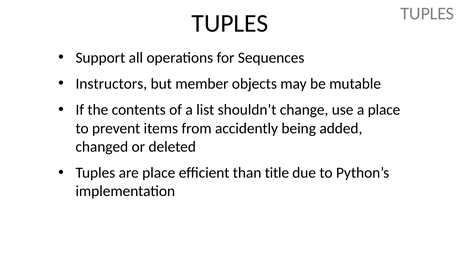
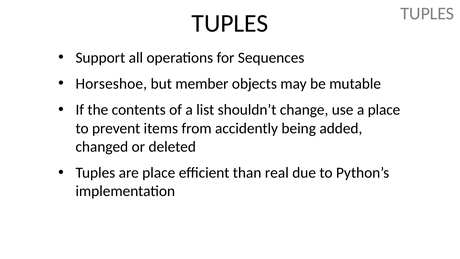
Instructors: Instructors -> Horseshoe (111, 84)
title: title -> real (277, 173)
